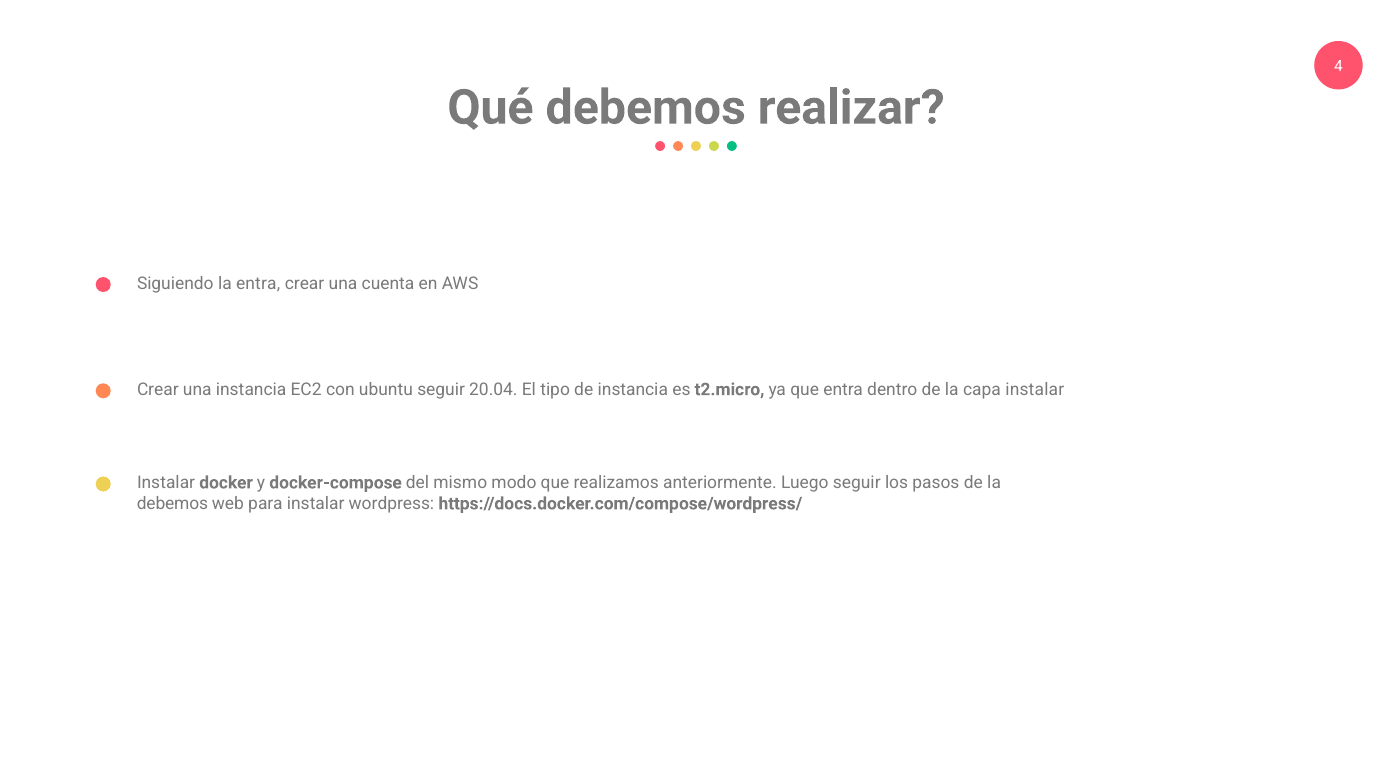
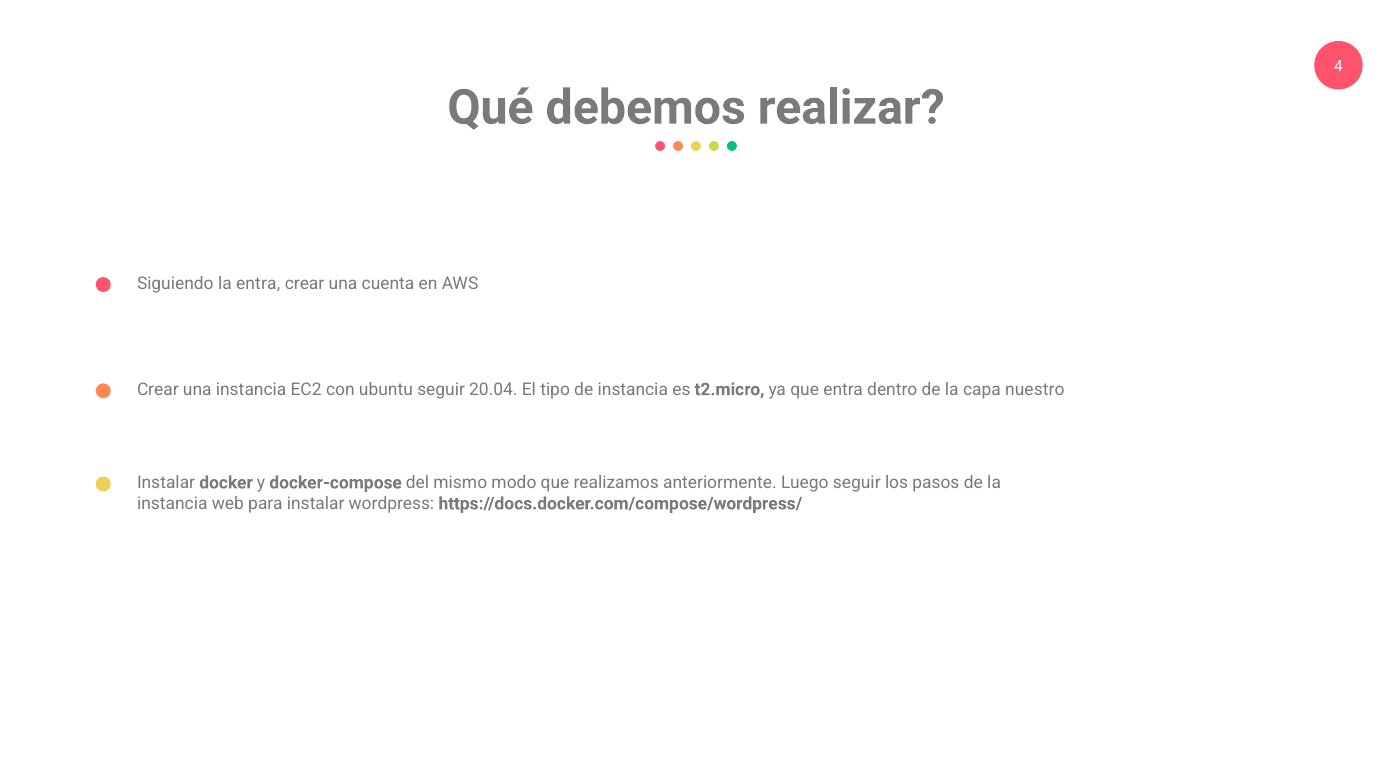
capa instalar: instalar -> nuestro (1035, 389)
debemos: debemos -> instancia (172, 504)
